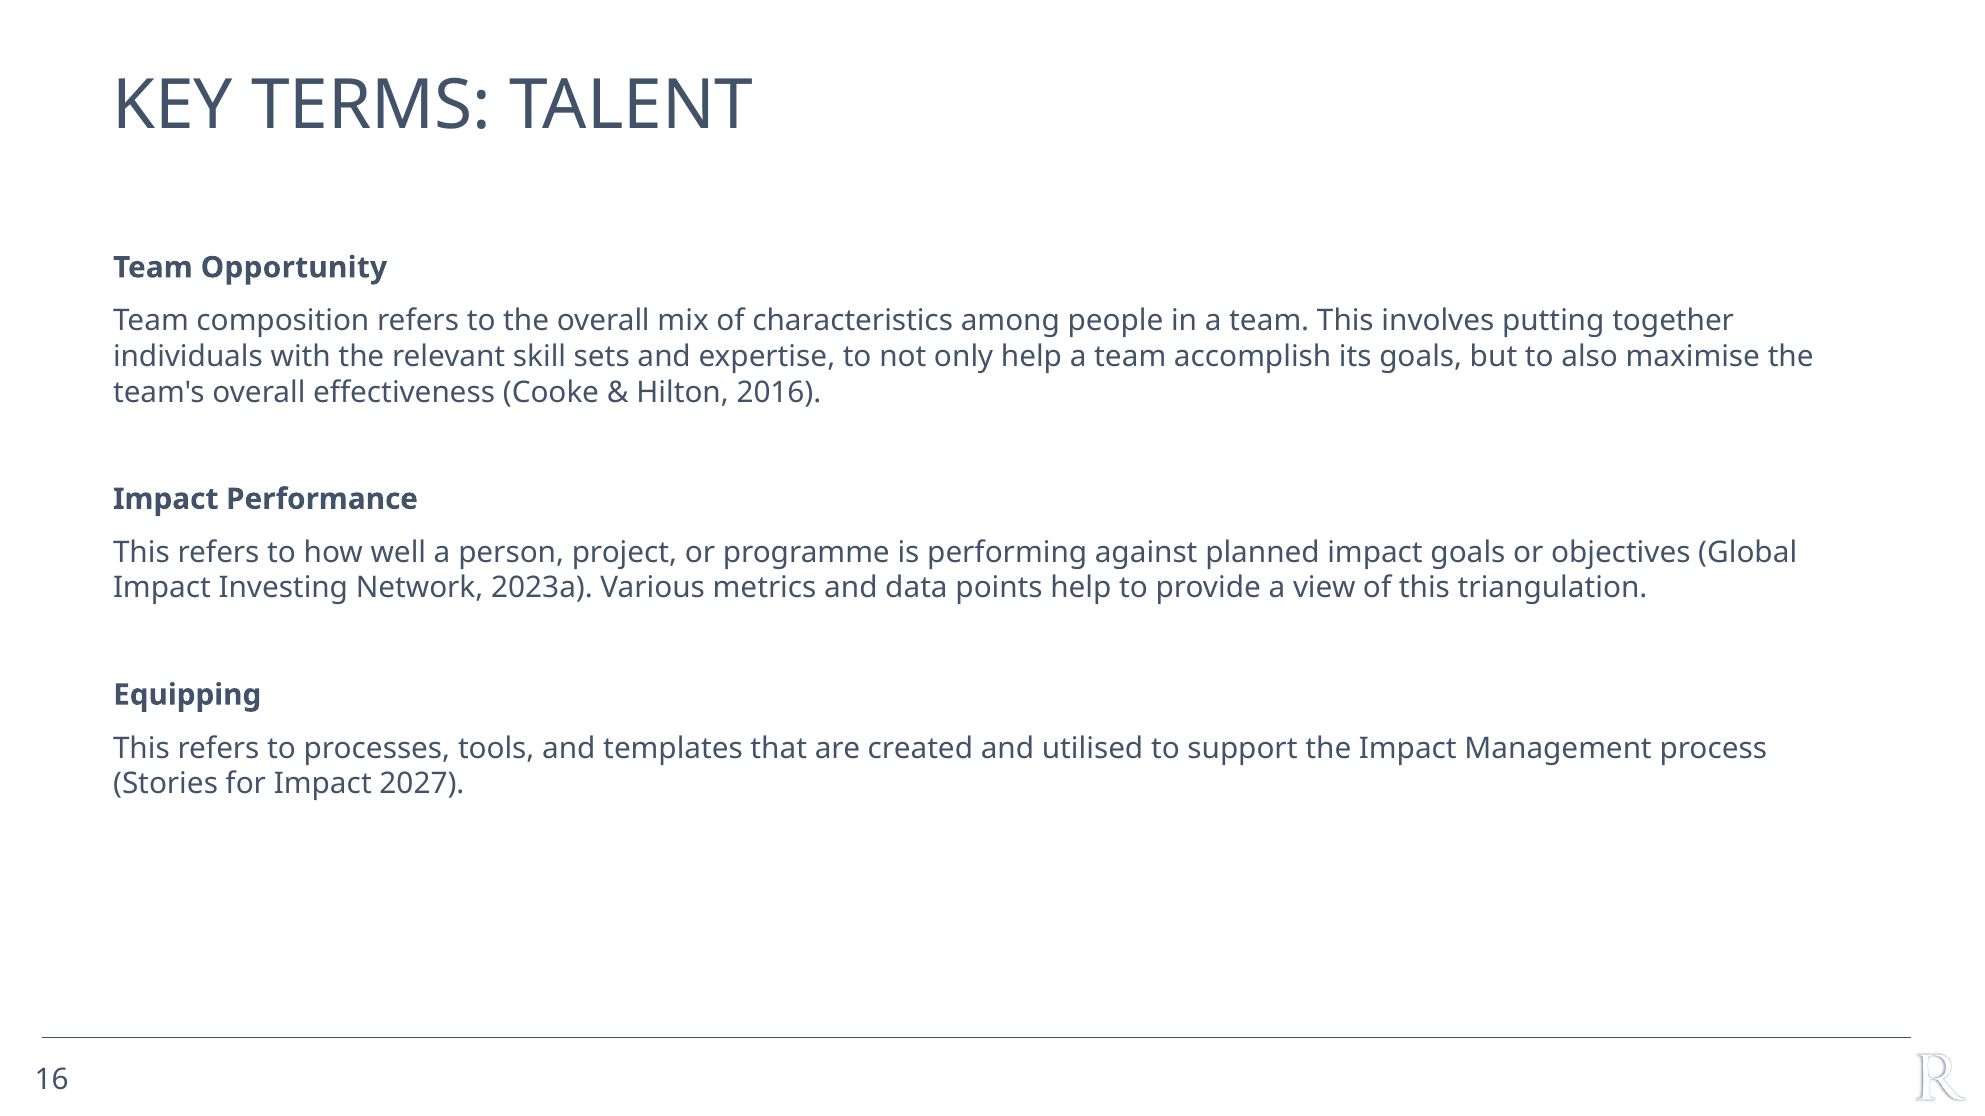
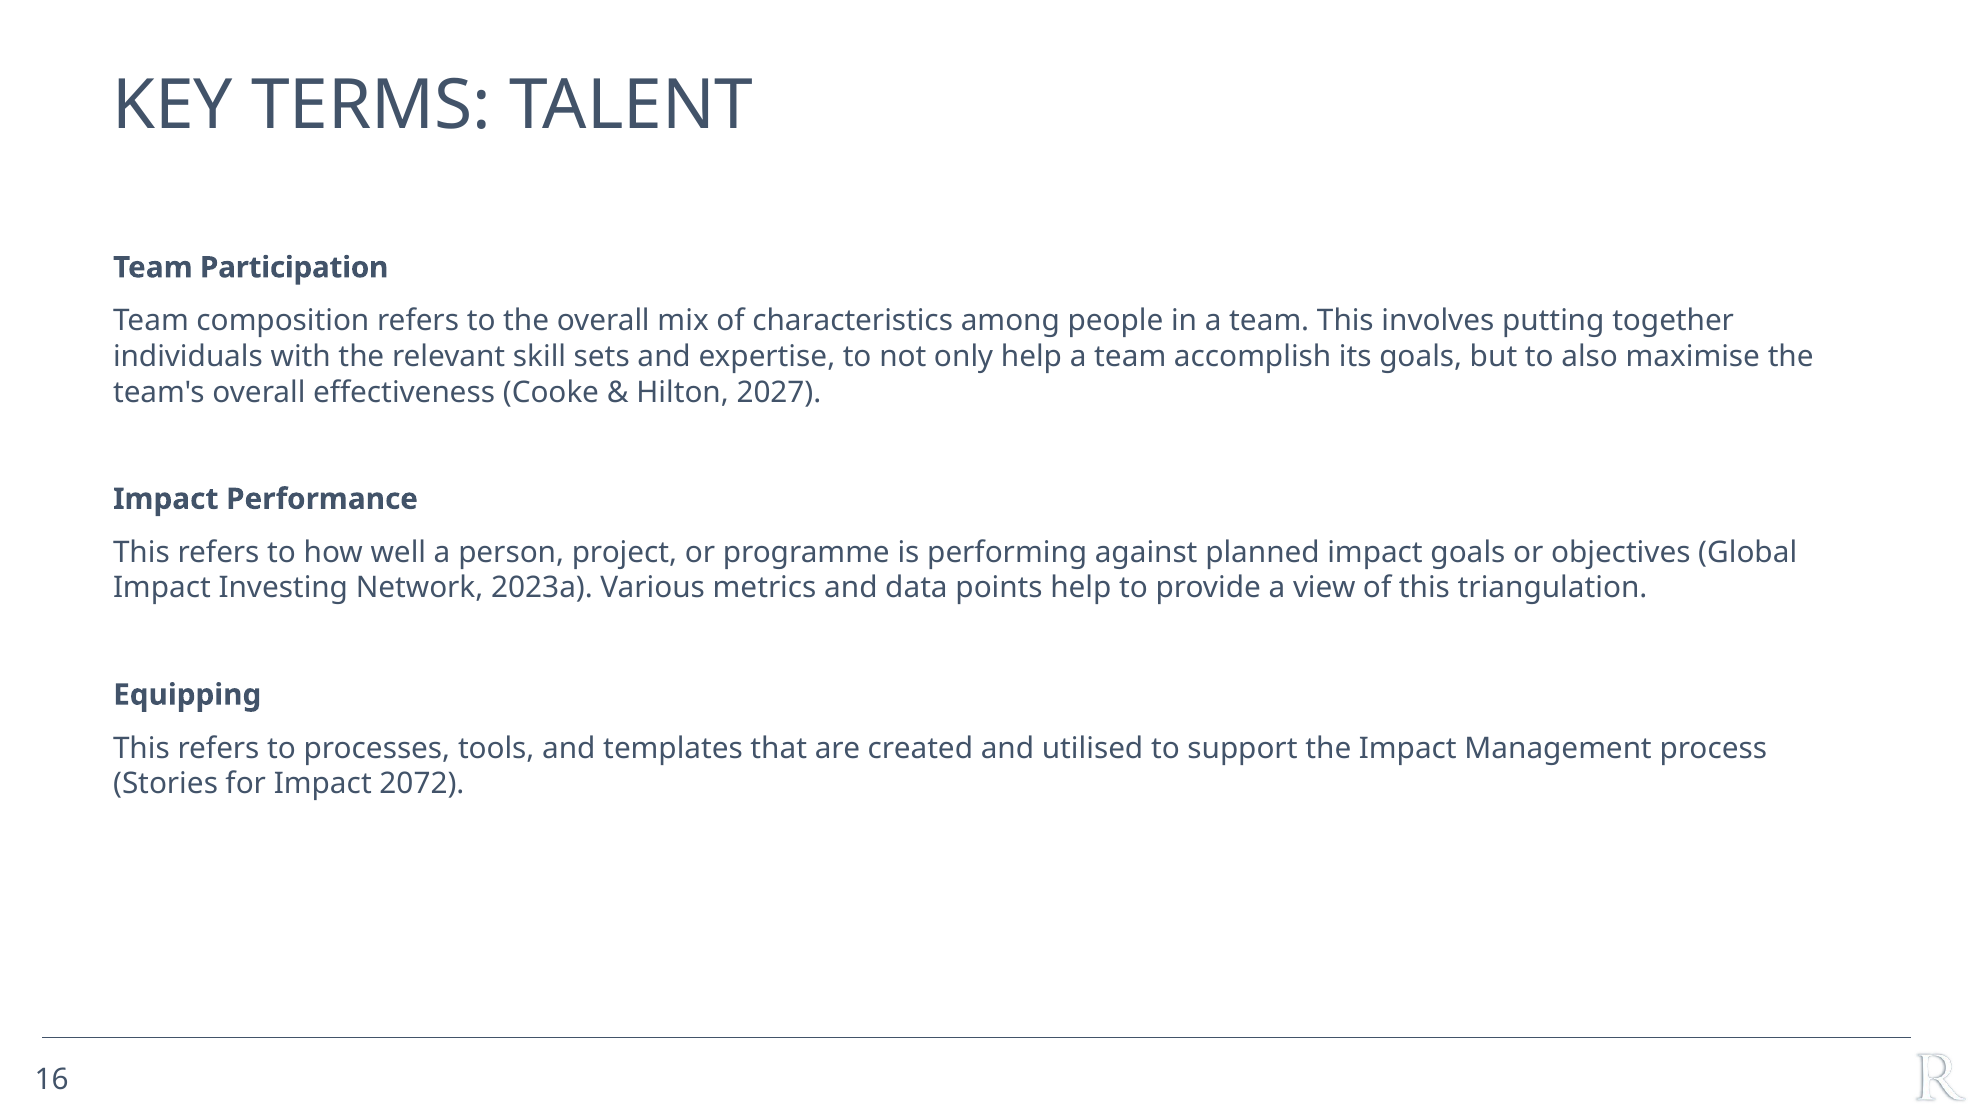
Opportunity: Opportunity -> Participation (294, 268)
2016: 2016 -> 2027 (779, 393)
2027: 2027 -> 2072 (422, 784)
